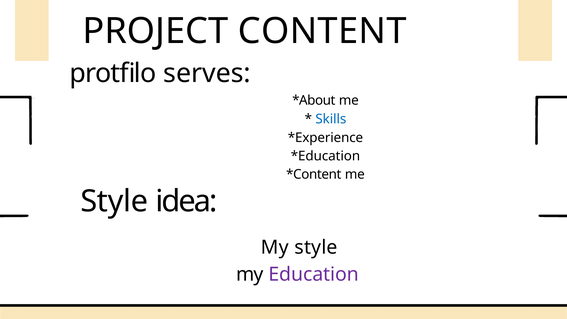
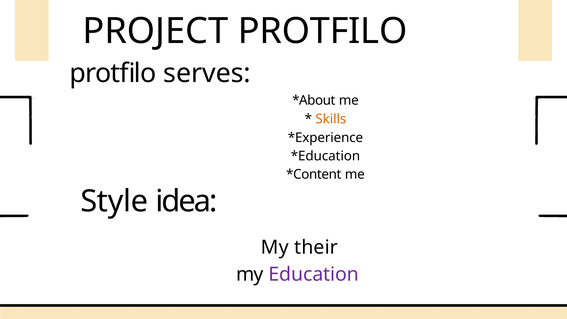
PROJECT CONTENT: CONTENT -> PROTFILO (323, 31)
Skills colour: blue -> orange (331, 119)
My style: style -> their (316, 247)
